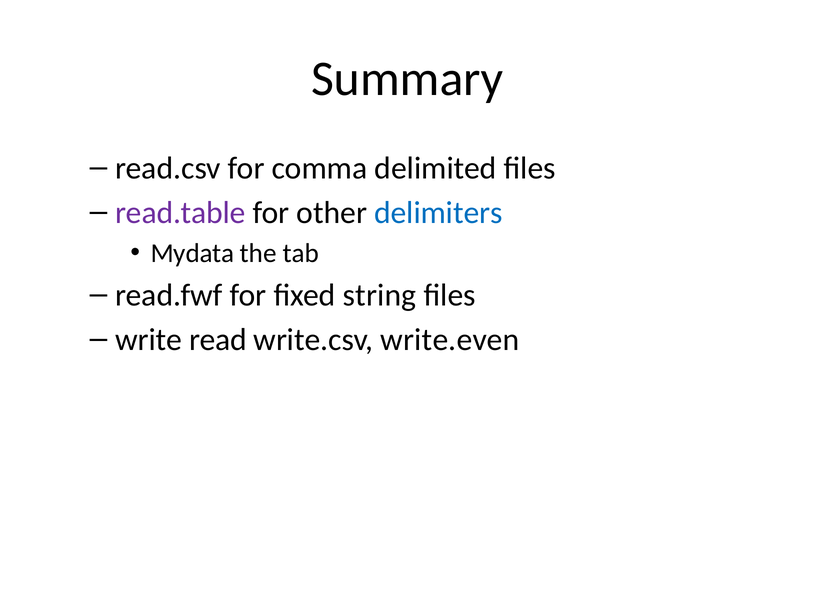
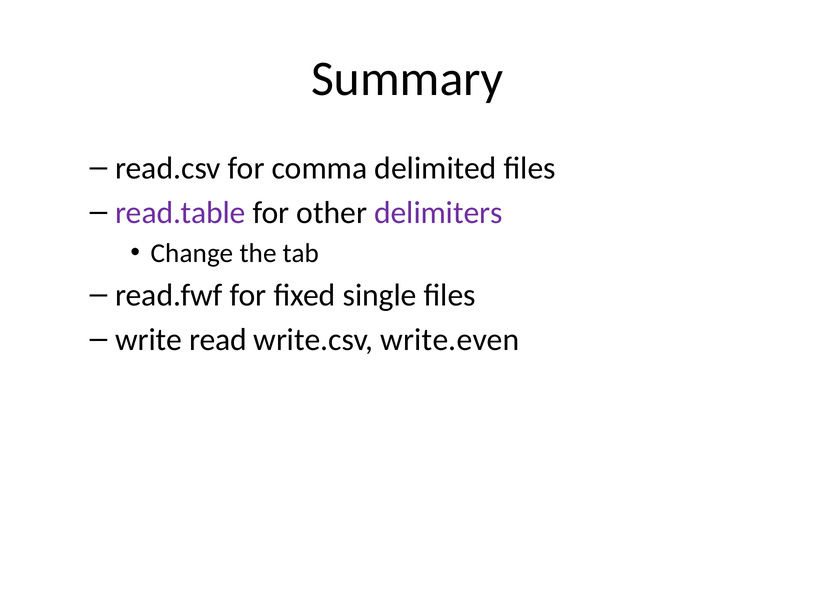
delimiters colour: blue -> purple (438, 212)
Mydata: Mydata -> Change (192, 253)
string: string -> single (380, 295)
